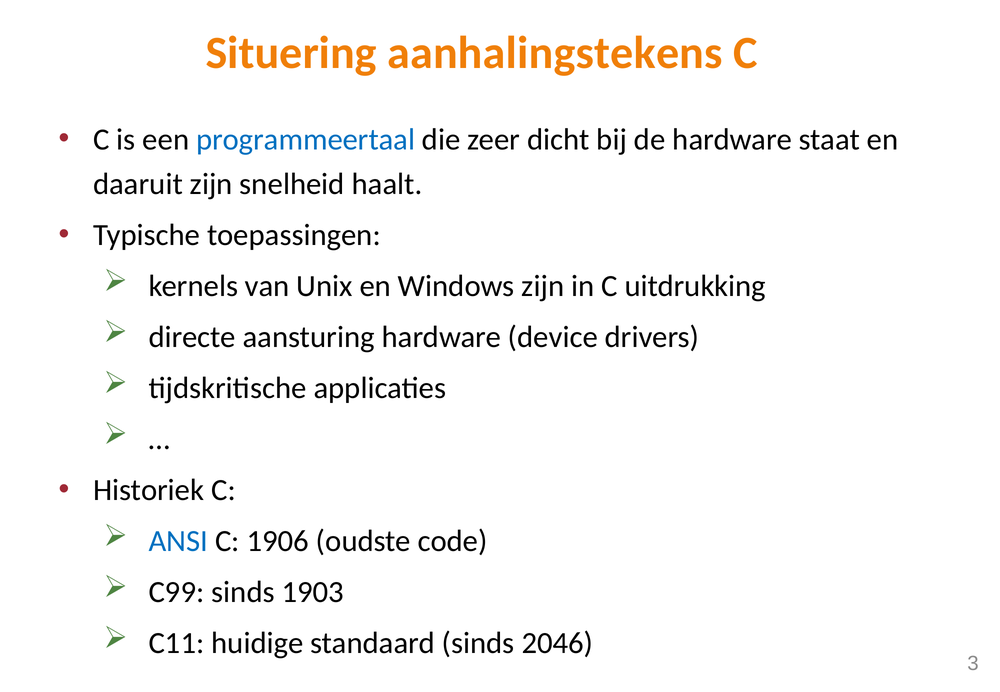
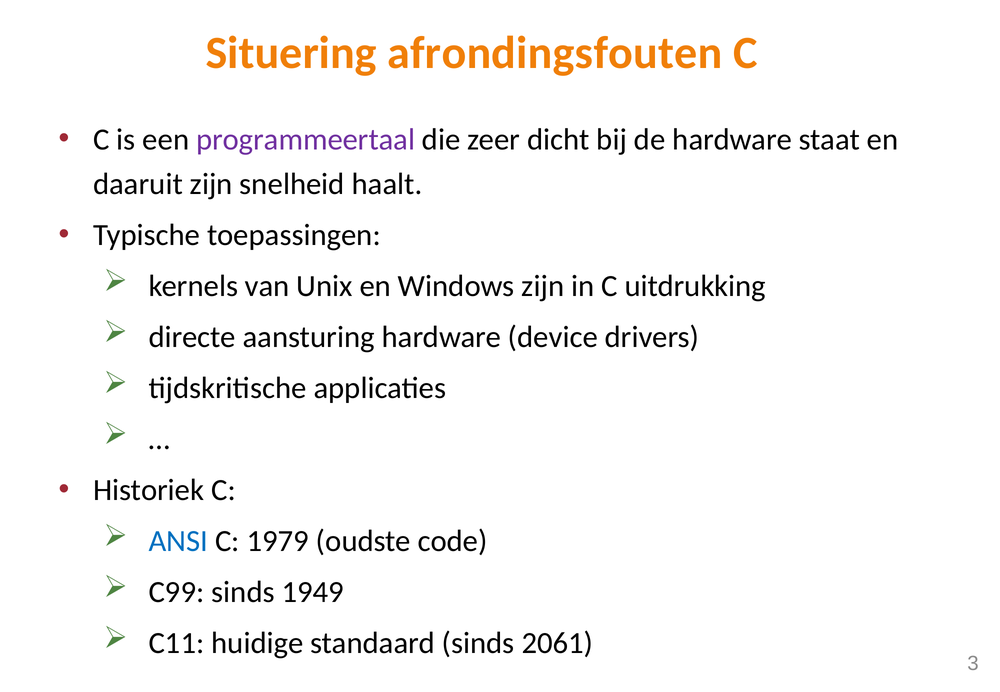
aanhalingstekens: aanhalingstekens -> afrondingsfouten (555, 53)
programmeertaal colour: blue -> purple (306, 139)
1906: 1906 -> 1979 (278, 542)
1903: 1903 -> 1949 (313, 593)
2046: 2046 -> 2061 (557, 644)
